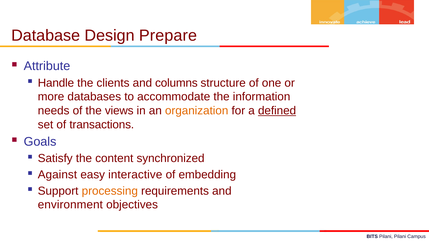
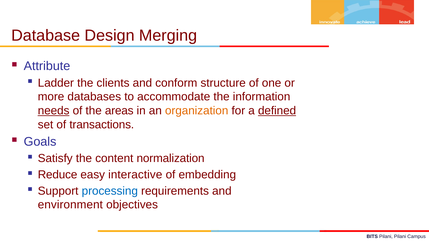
Prepare: Prepare -> Merging (168, 35)
Handle: Handle -> Ladder (56, 83)
columns: columns -> conform (176, 83)
needs underline: none -> present (54, 111)
views: views -> areas (119, 111)
synchronized: synchronized -> normalization (171, 159)
Against: Against -> Reduce (58, 175)
processing colour: orange -> blue (110, 191)
